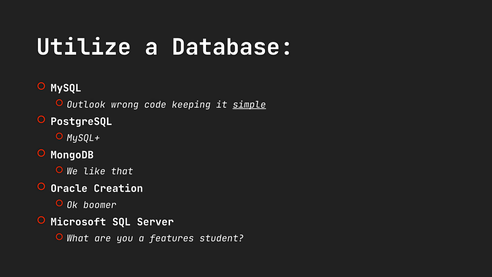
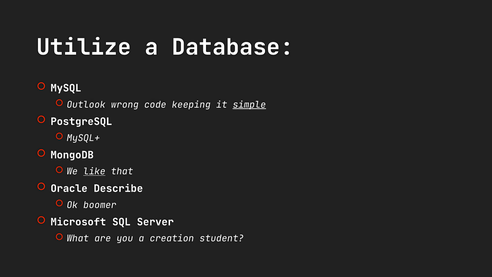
like underline: none -> present (94, 171)
Creation: Creation -> Describe (118, 188)
features: features -> creation (172, 238)
